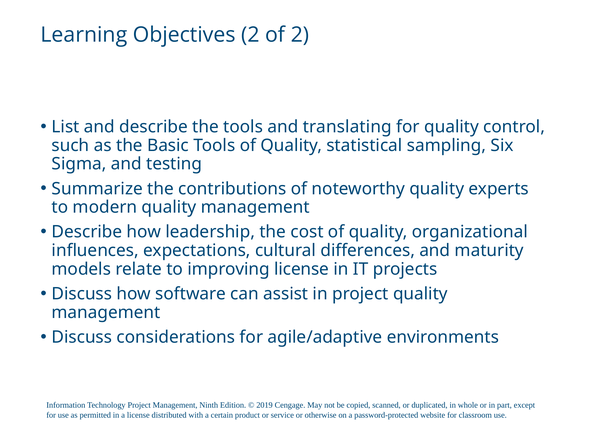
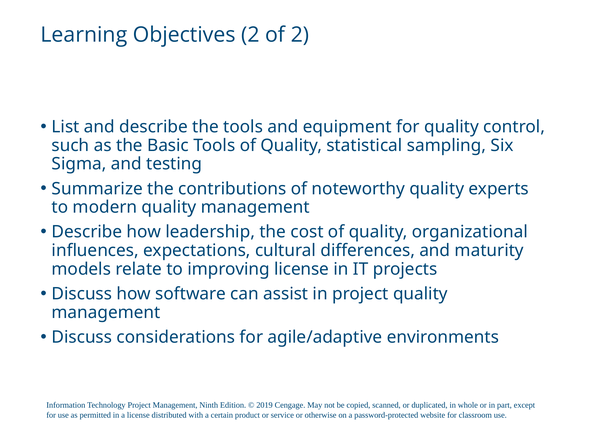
translating: translating -> equipment (347, 127)
